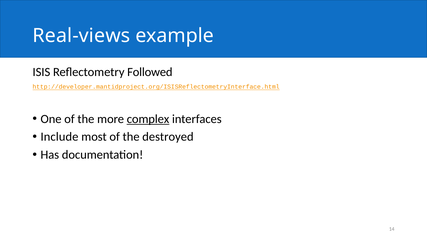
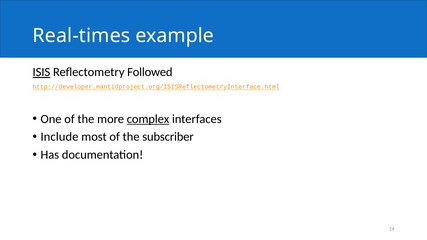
Real-views: Real-views -> Real-times (81, 36)
ISIS underline: none -> present (41, 72)
destroyed: destroyed -> subscriber (168, 137)
